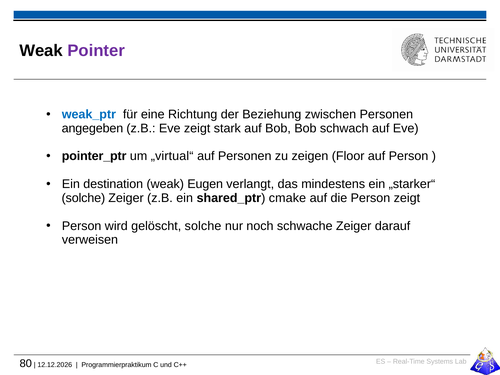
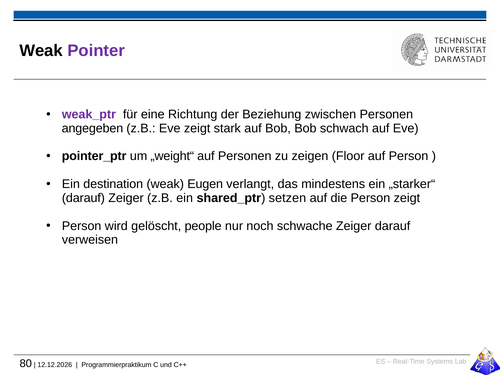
weak_ptr colour: blue -> purple (89, 114)
„virtual“: „virtual“ -> „weight“ (172, 156)
solche: solche -> darauf (83, 198)
cmake: cmake -> setzen (287, 198)
gelöscht solche: solche -> people (203, 226)
